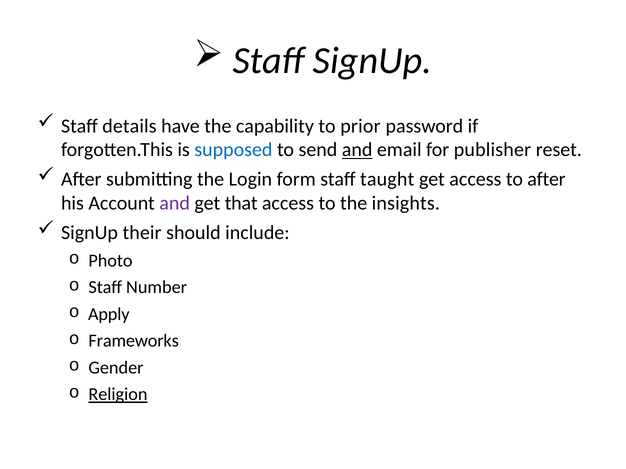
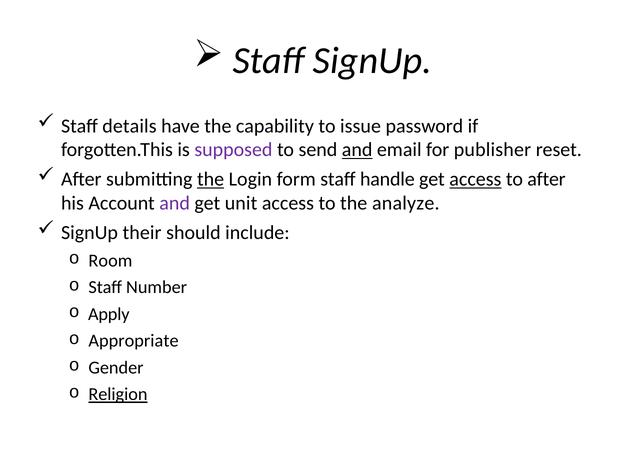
prior: prior -> issue (361, 126)
supposed colour: blue -> purple (233, 150)
the underline: none -> present (211, 180)
taught: taught -> handle (387, 180)
access underline: none -> present (475, 180)
that: that -> unit (241, 204)
insights: insights -> analyze (406, 204)
Photo: Photo -> Room (110, 261)
Frameworks: Frameworks -> Appropriate (134, 341)
